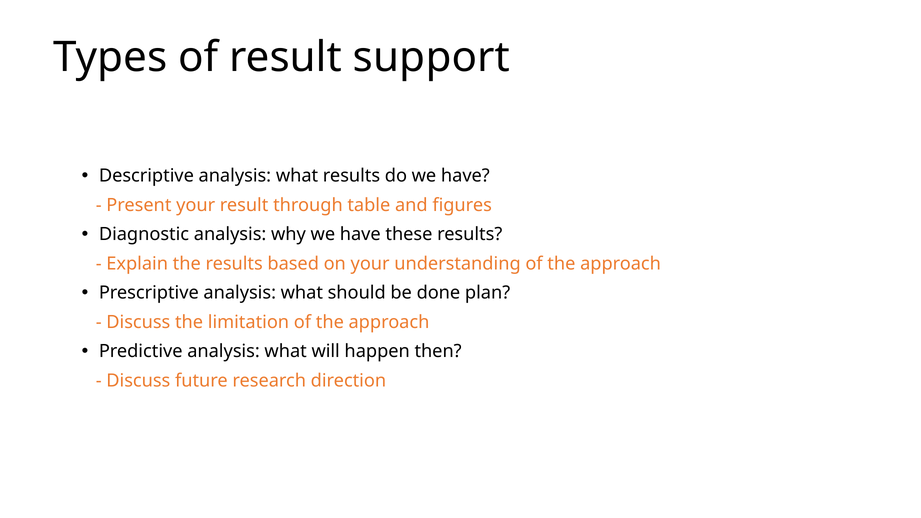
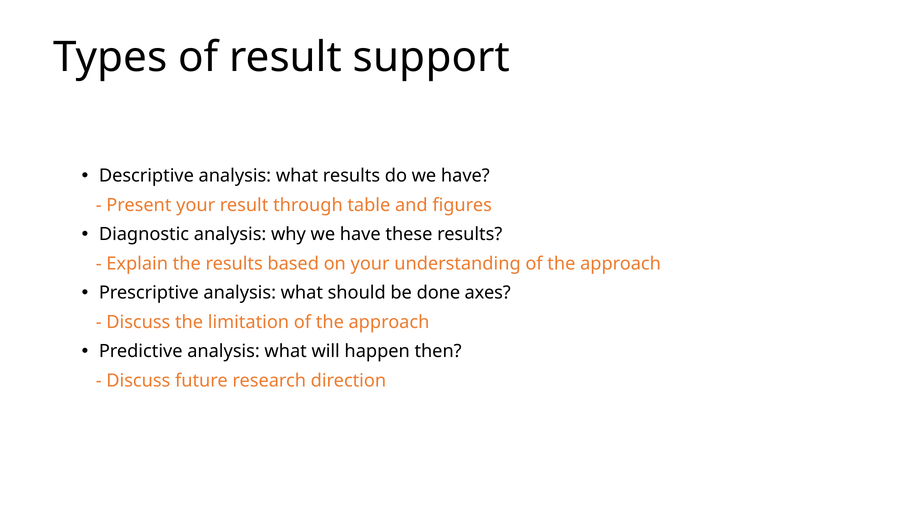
plan: plan -> axes (488, 293)
